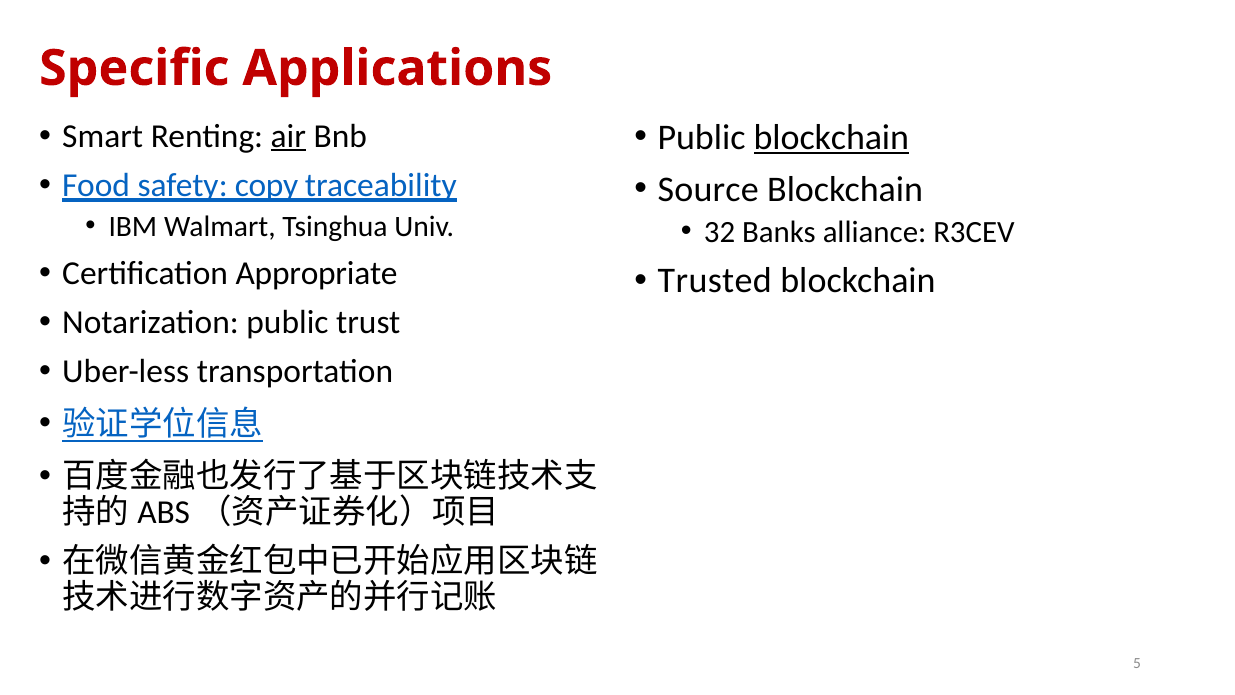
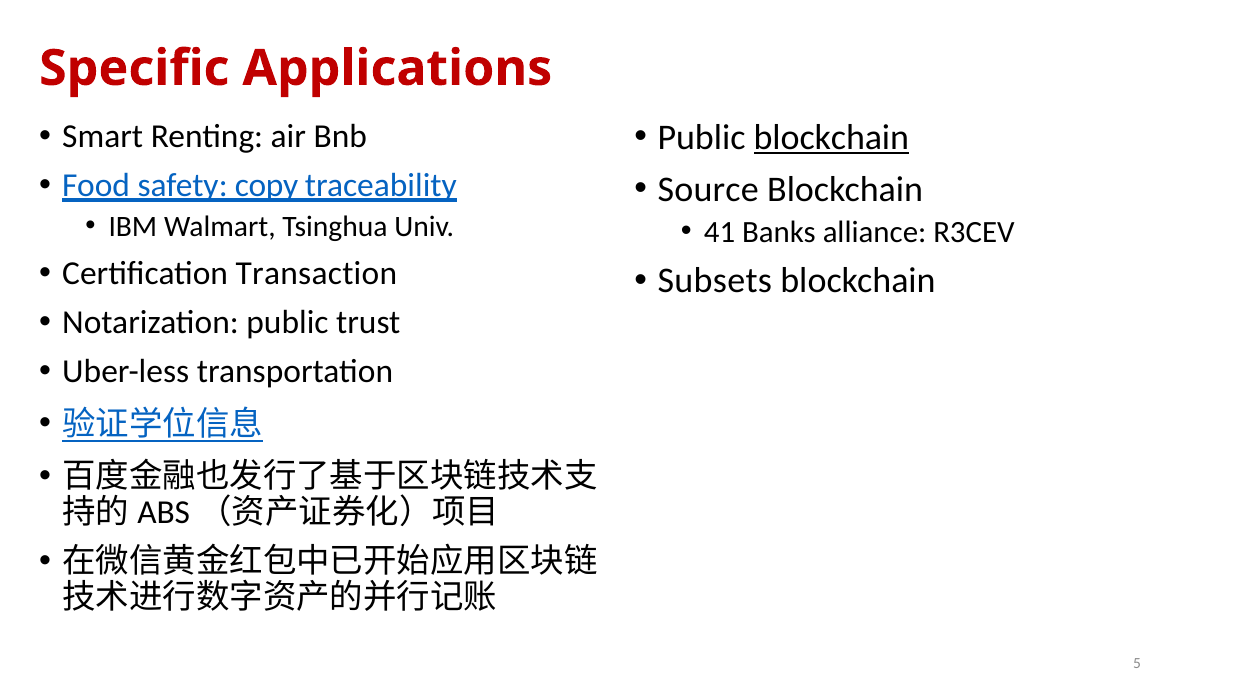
air underline: present -> none (288, 136)
32: 32 -> 41 (720, 232)
Appropriate: Appropriate -> Transaction (316, 273)
Trusted: Trusted -> Subsets (715, 281)
